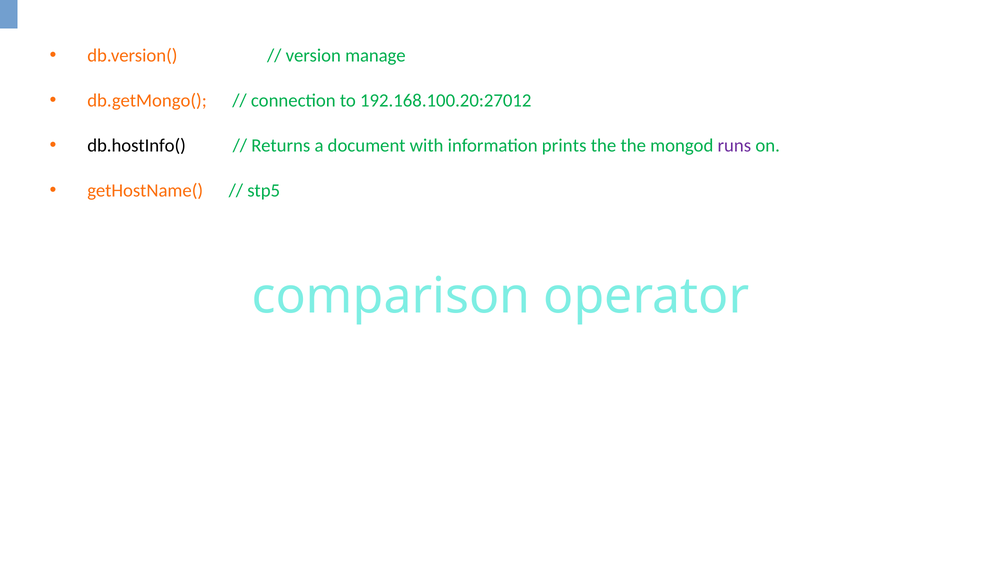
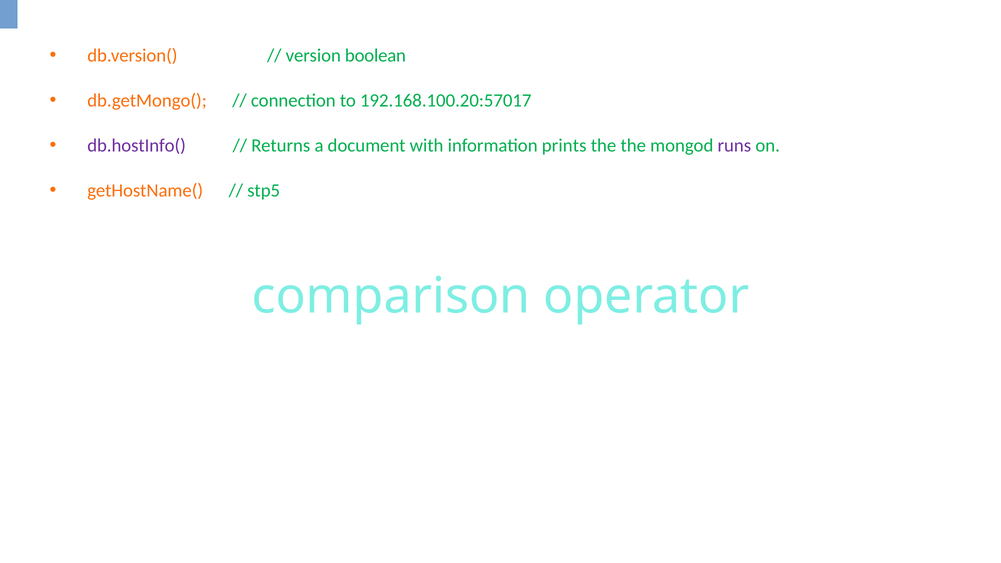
manage: manage -> boolean (375, 55)
192.168.100.20:27012: 192.168.100.20:27012 -> 192.168.100.20:57017 (446, 100)
db.hostInfo( colour: black -> purple (137, 145)
